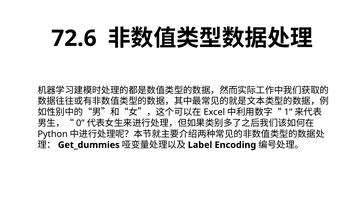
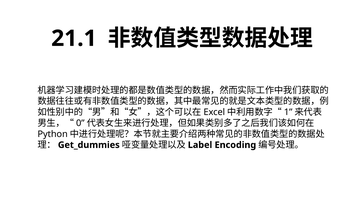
72.6: 72.6 -> 21.1 (74, 38)
